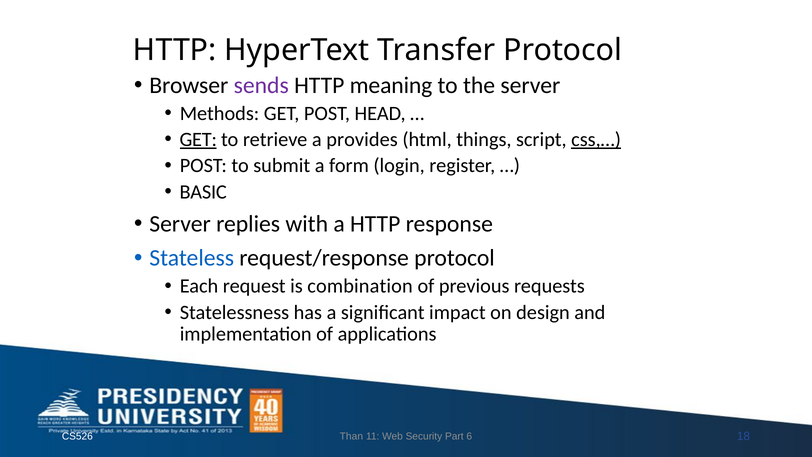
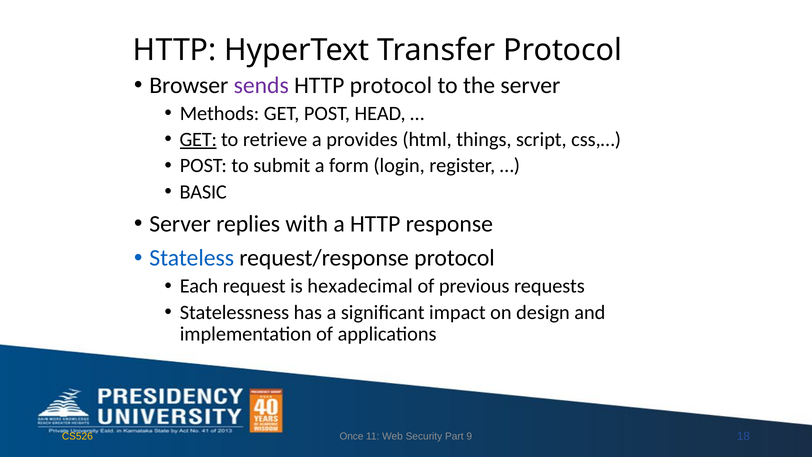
HTTP meaning: meaning -> protocol (391, 85)
css,… underline: present -> none (596, 140)
combination: combination -> hexadecimal (360, 286)
CS526 colour: white -> yellow (77, 436)
Than: Than -> Once (351, 436)
6: 6 -> 9 (469, 436)
